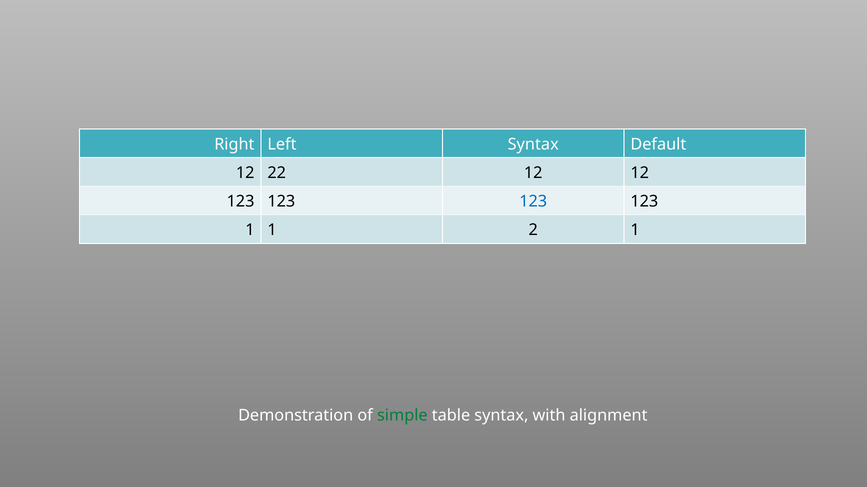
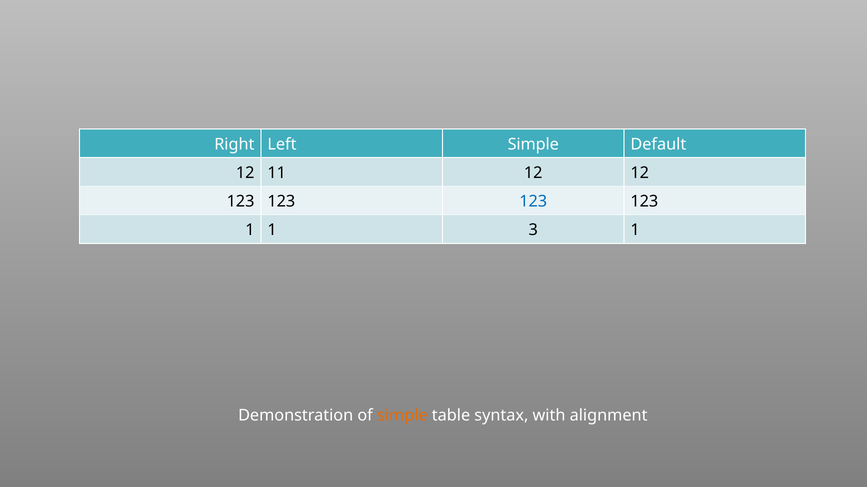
Left Syntax: Syntax -> Simple (533, 144)
22: 22 -> 11 (277, 173)
2: 2 -> 3 (533, 230)
simple colour: green -> orange (402, 416)
